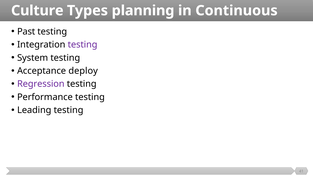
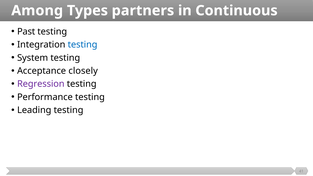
Culture: Culture -> Among (37, 11)
planning: planning -> partners (143, 11)
testing colour: purple -> blue (83, 45)
deploy: deploy -> closely (83, 71)
